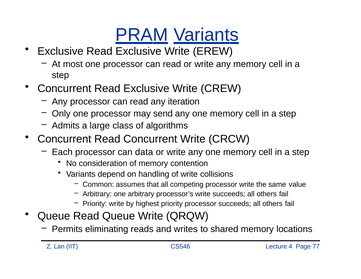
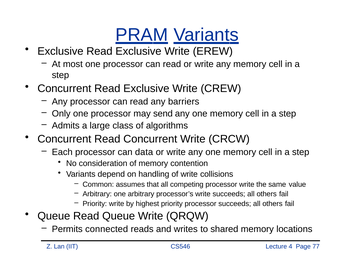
iteration: iteration -> barriers (184, 102)
eliminating: eliminating -> connected (107, 229)
